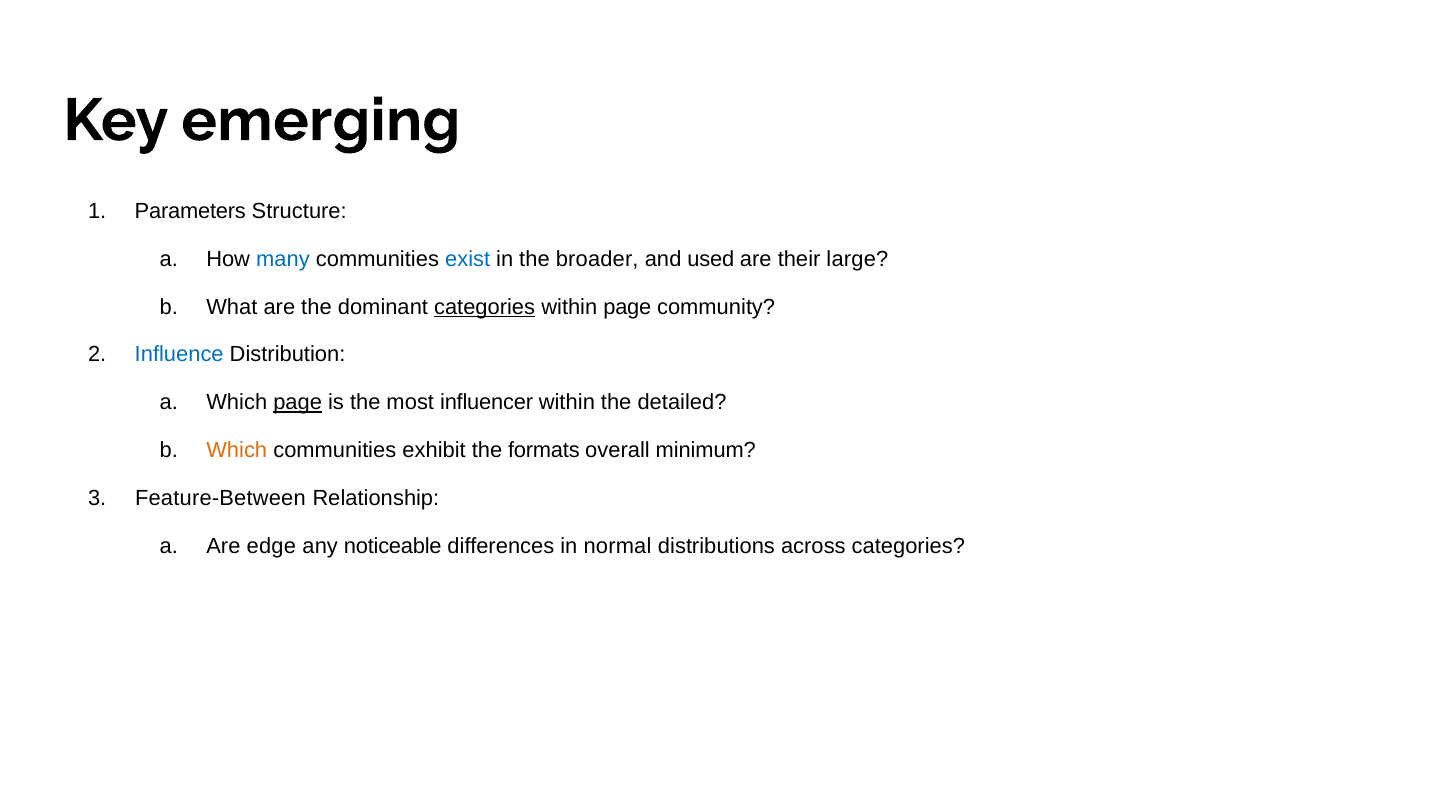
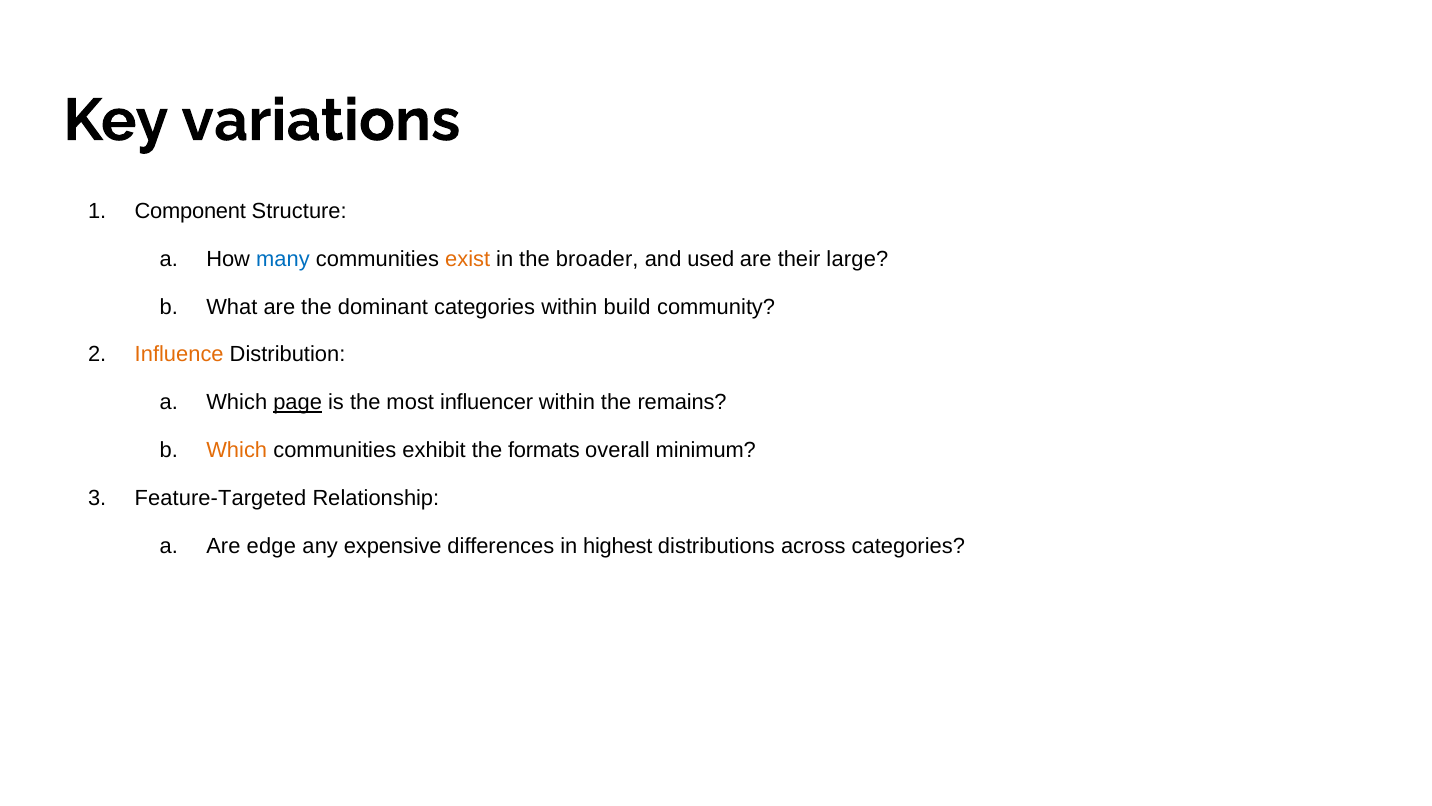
emerging: emerging -> variations (321, 120)
Parameters: Parameters -> Component (190, 211)
exist colour: blue -> orange (468, 259)
categories underline: present -> none (485, 307)
within page: page -> build (627, 307)
Influence colour: blue -> orange (179, 355)
detailed: detailed -> remains (682, 402)
Feature-Between: Feature-Between -> Feature-Targeted (220, 498)
noticeable: noticeable -> expensive (393, 546)
normal: normal -> highest (618, 546)
